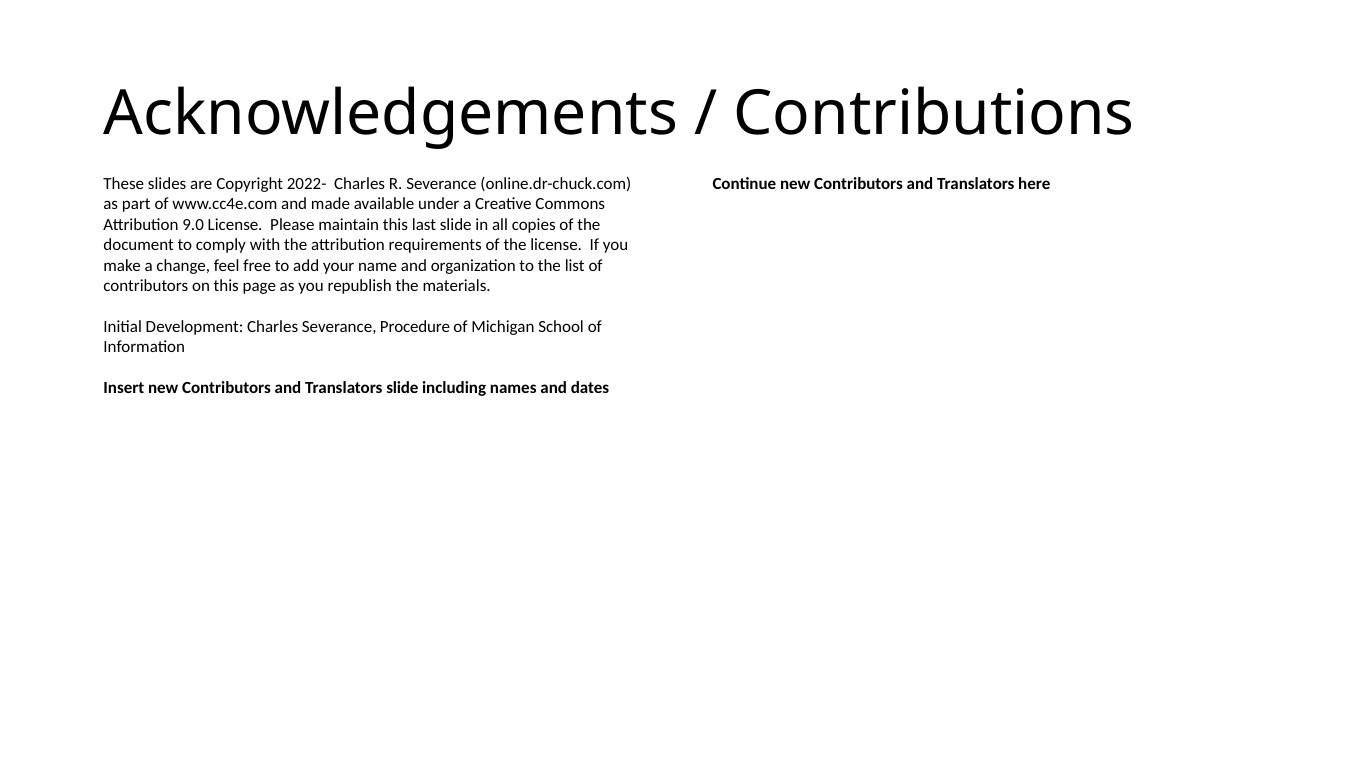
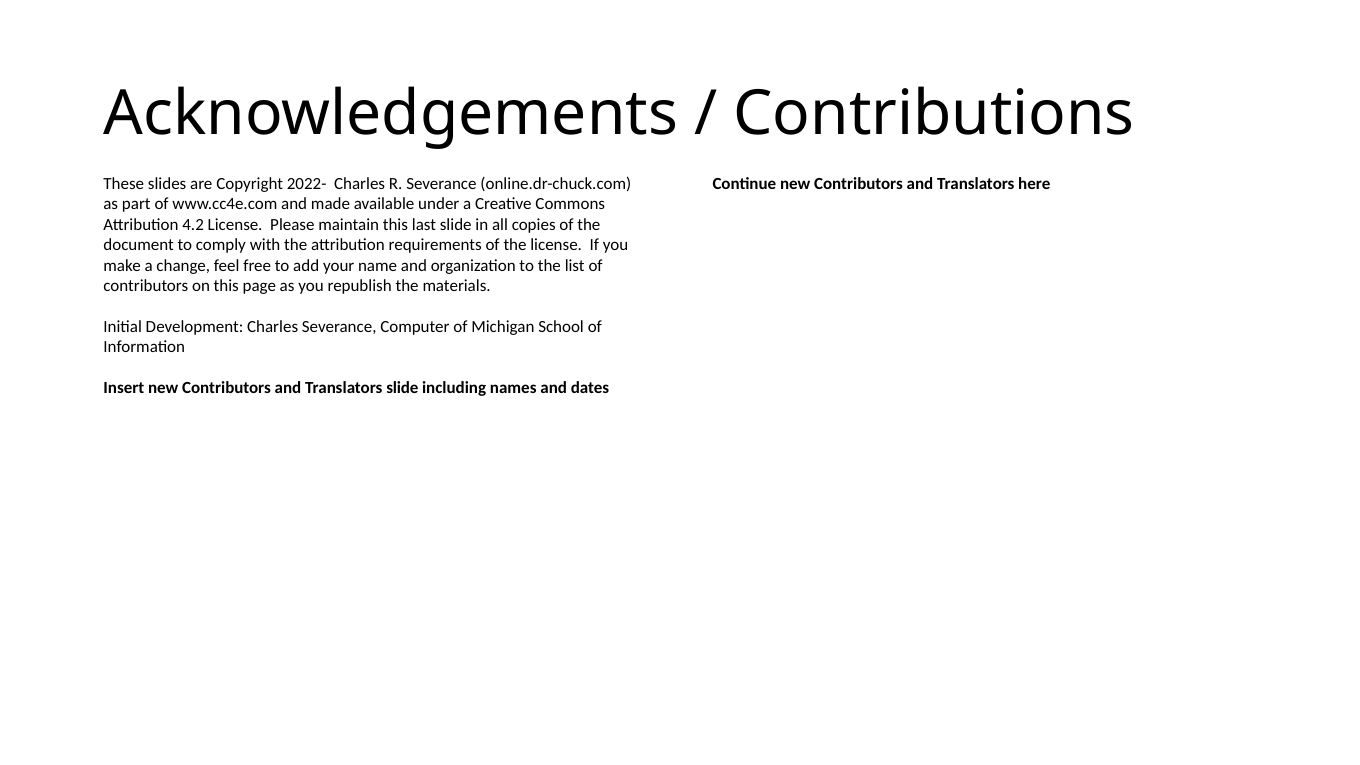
9.0: 9.0 -> 4.2 (193, 225)
Procedure: Procedure -> Computer (415, 327)
